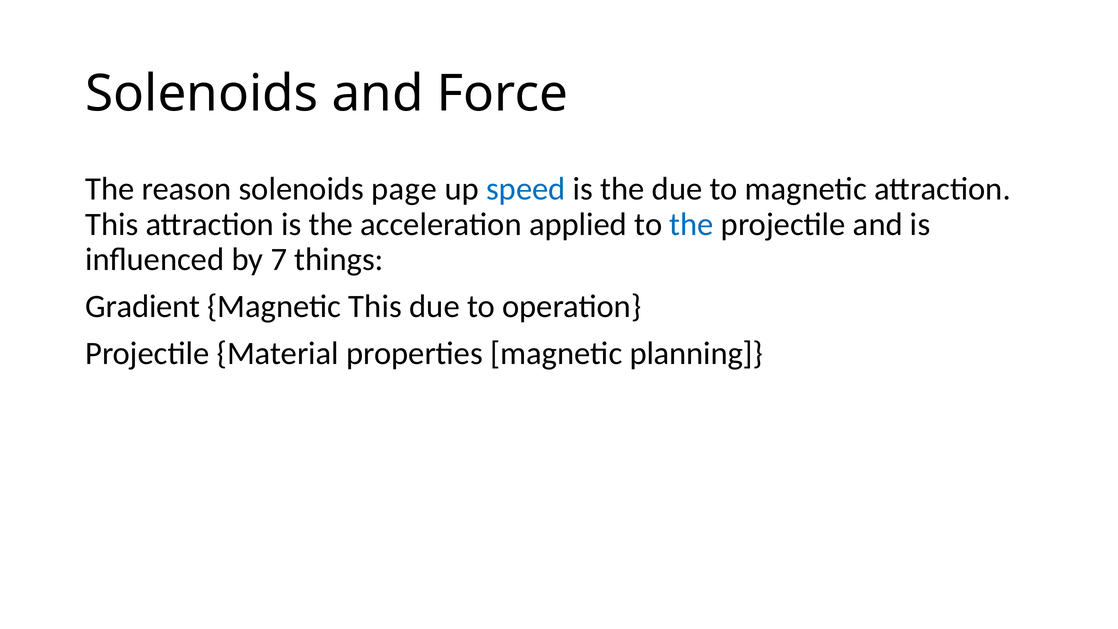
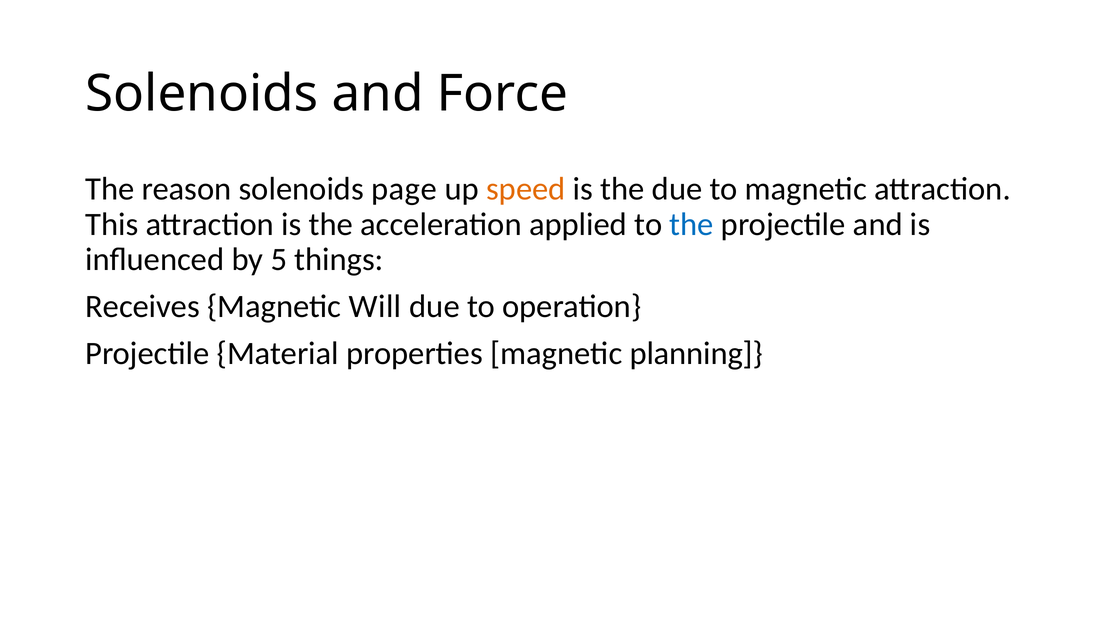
speed colour: blue -> orange (526, 189)
7: 7 -> 5 (279, 259)
Gradient: Gradient -> Receives (143, 306)
Magnetic This: This -> Will (375, 306)
